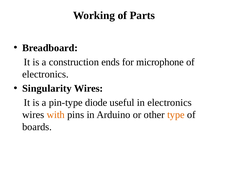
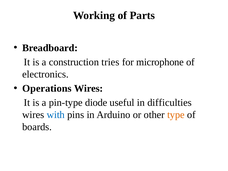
ends: ends -> tries (110, 62)
Singularity: Singularity -> Operations (47, 88)
in electronics: electronics -> difficulties (170, 103)
with colour: orange -> blue (56, 115)
